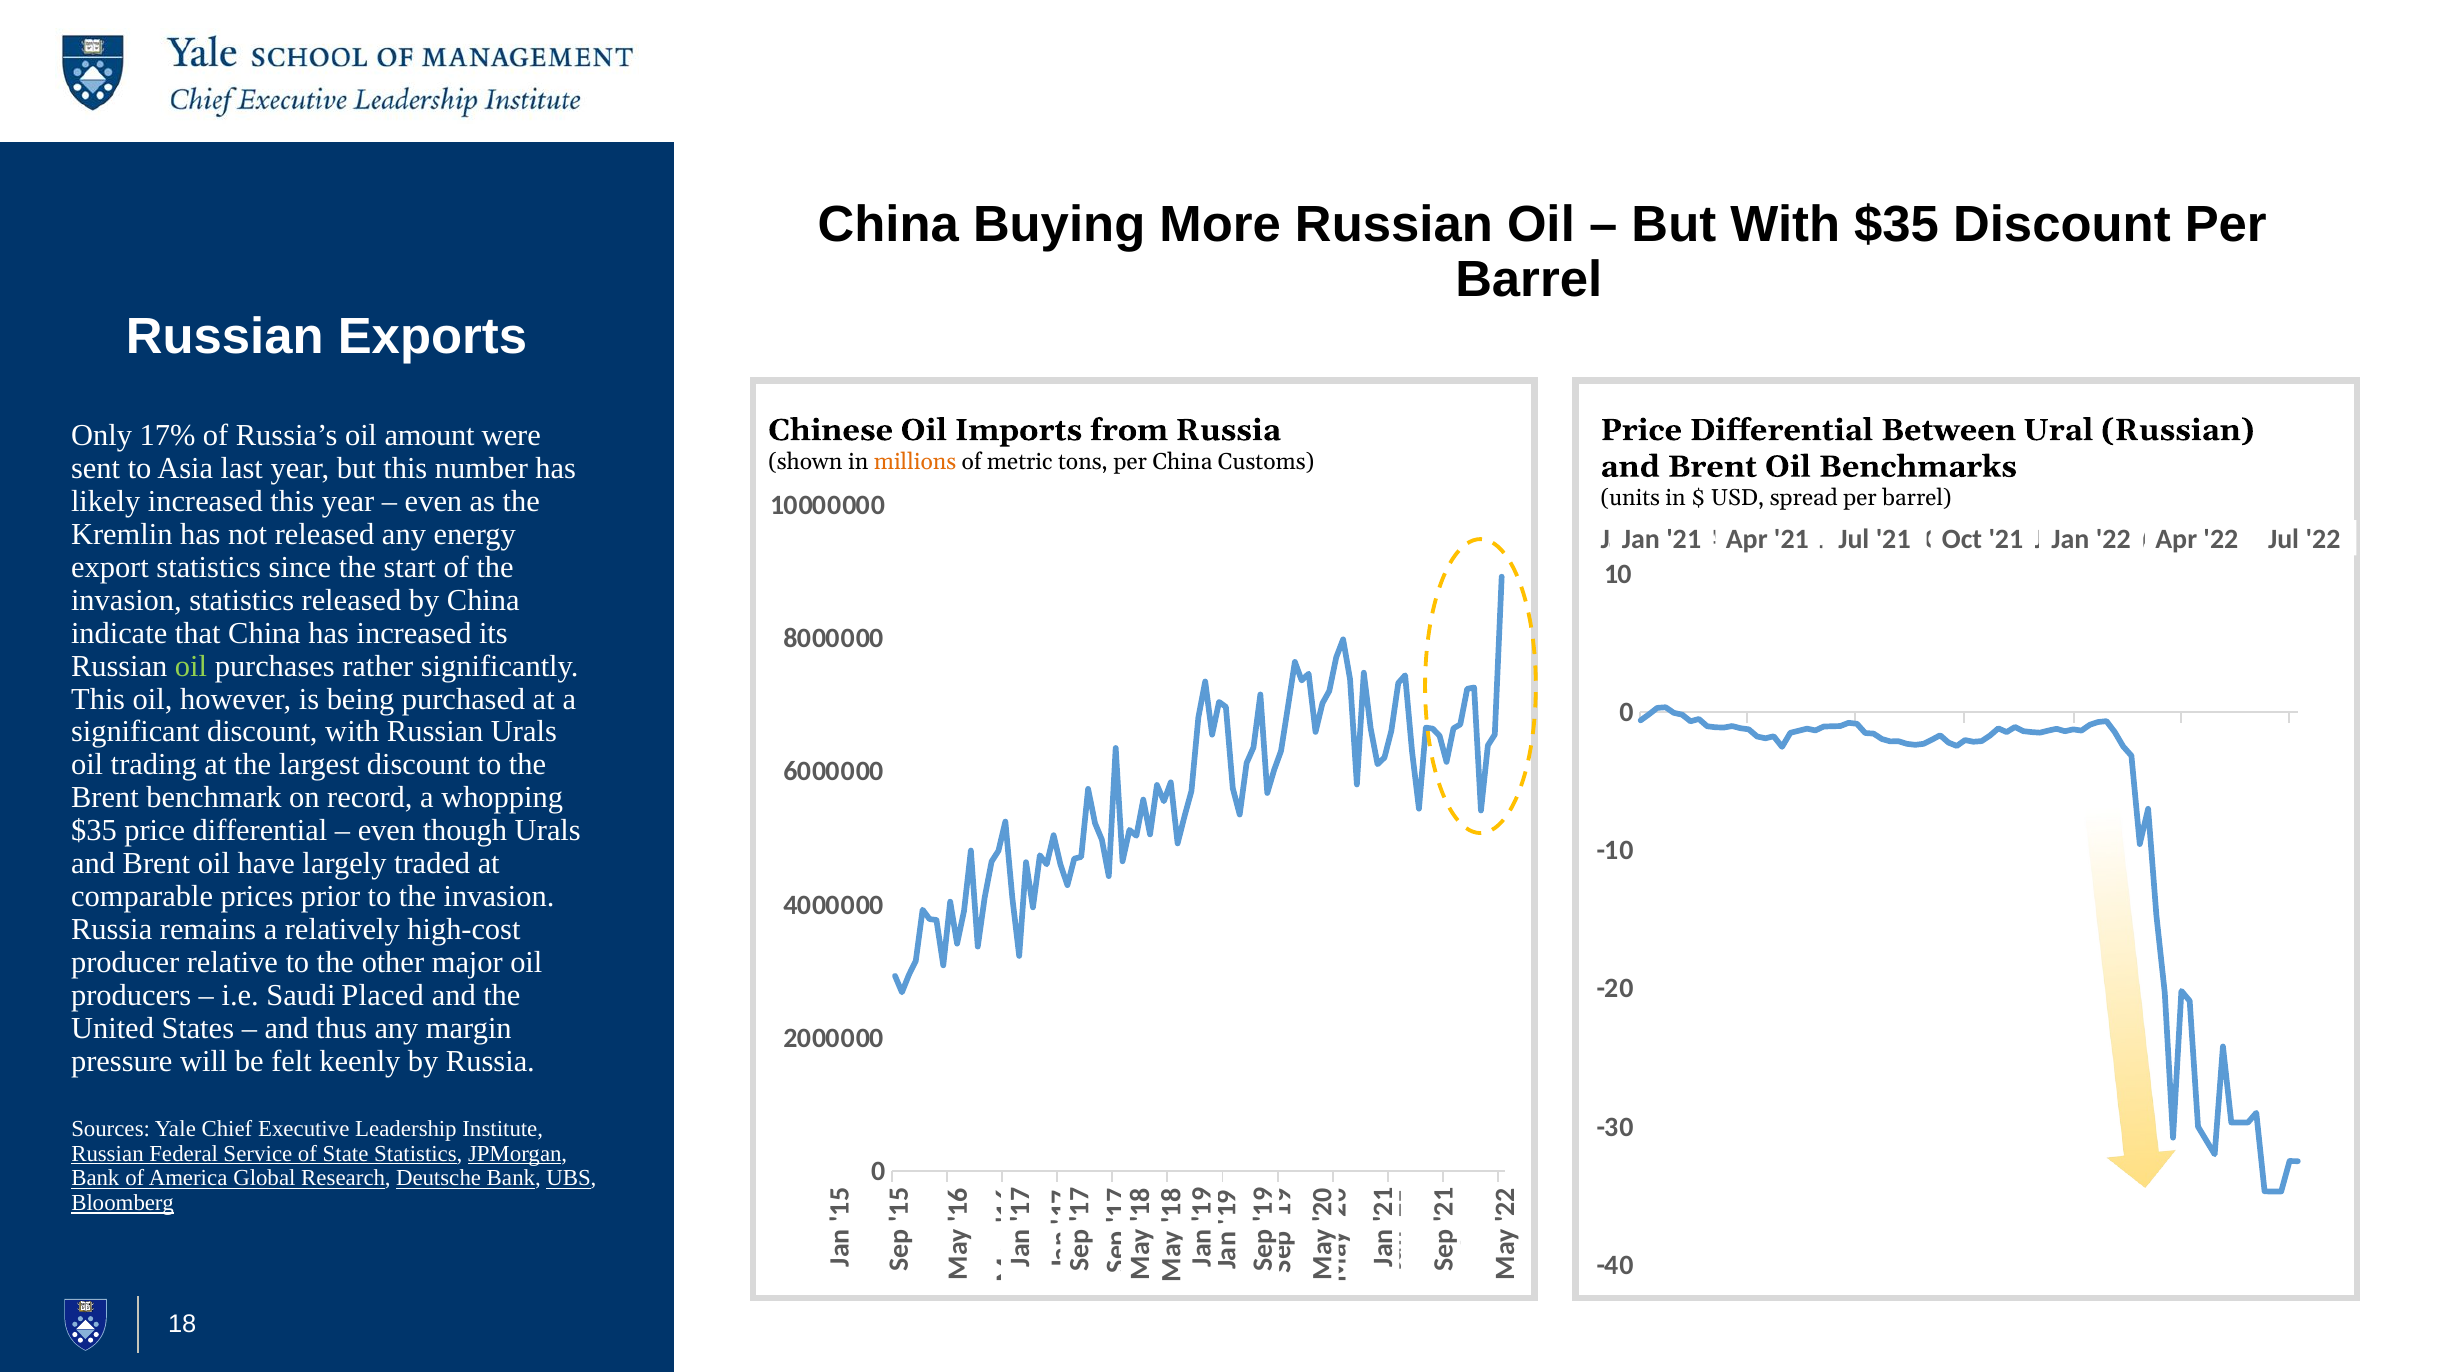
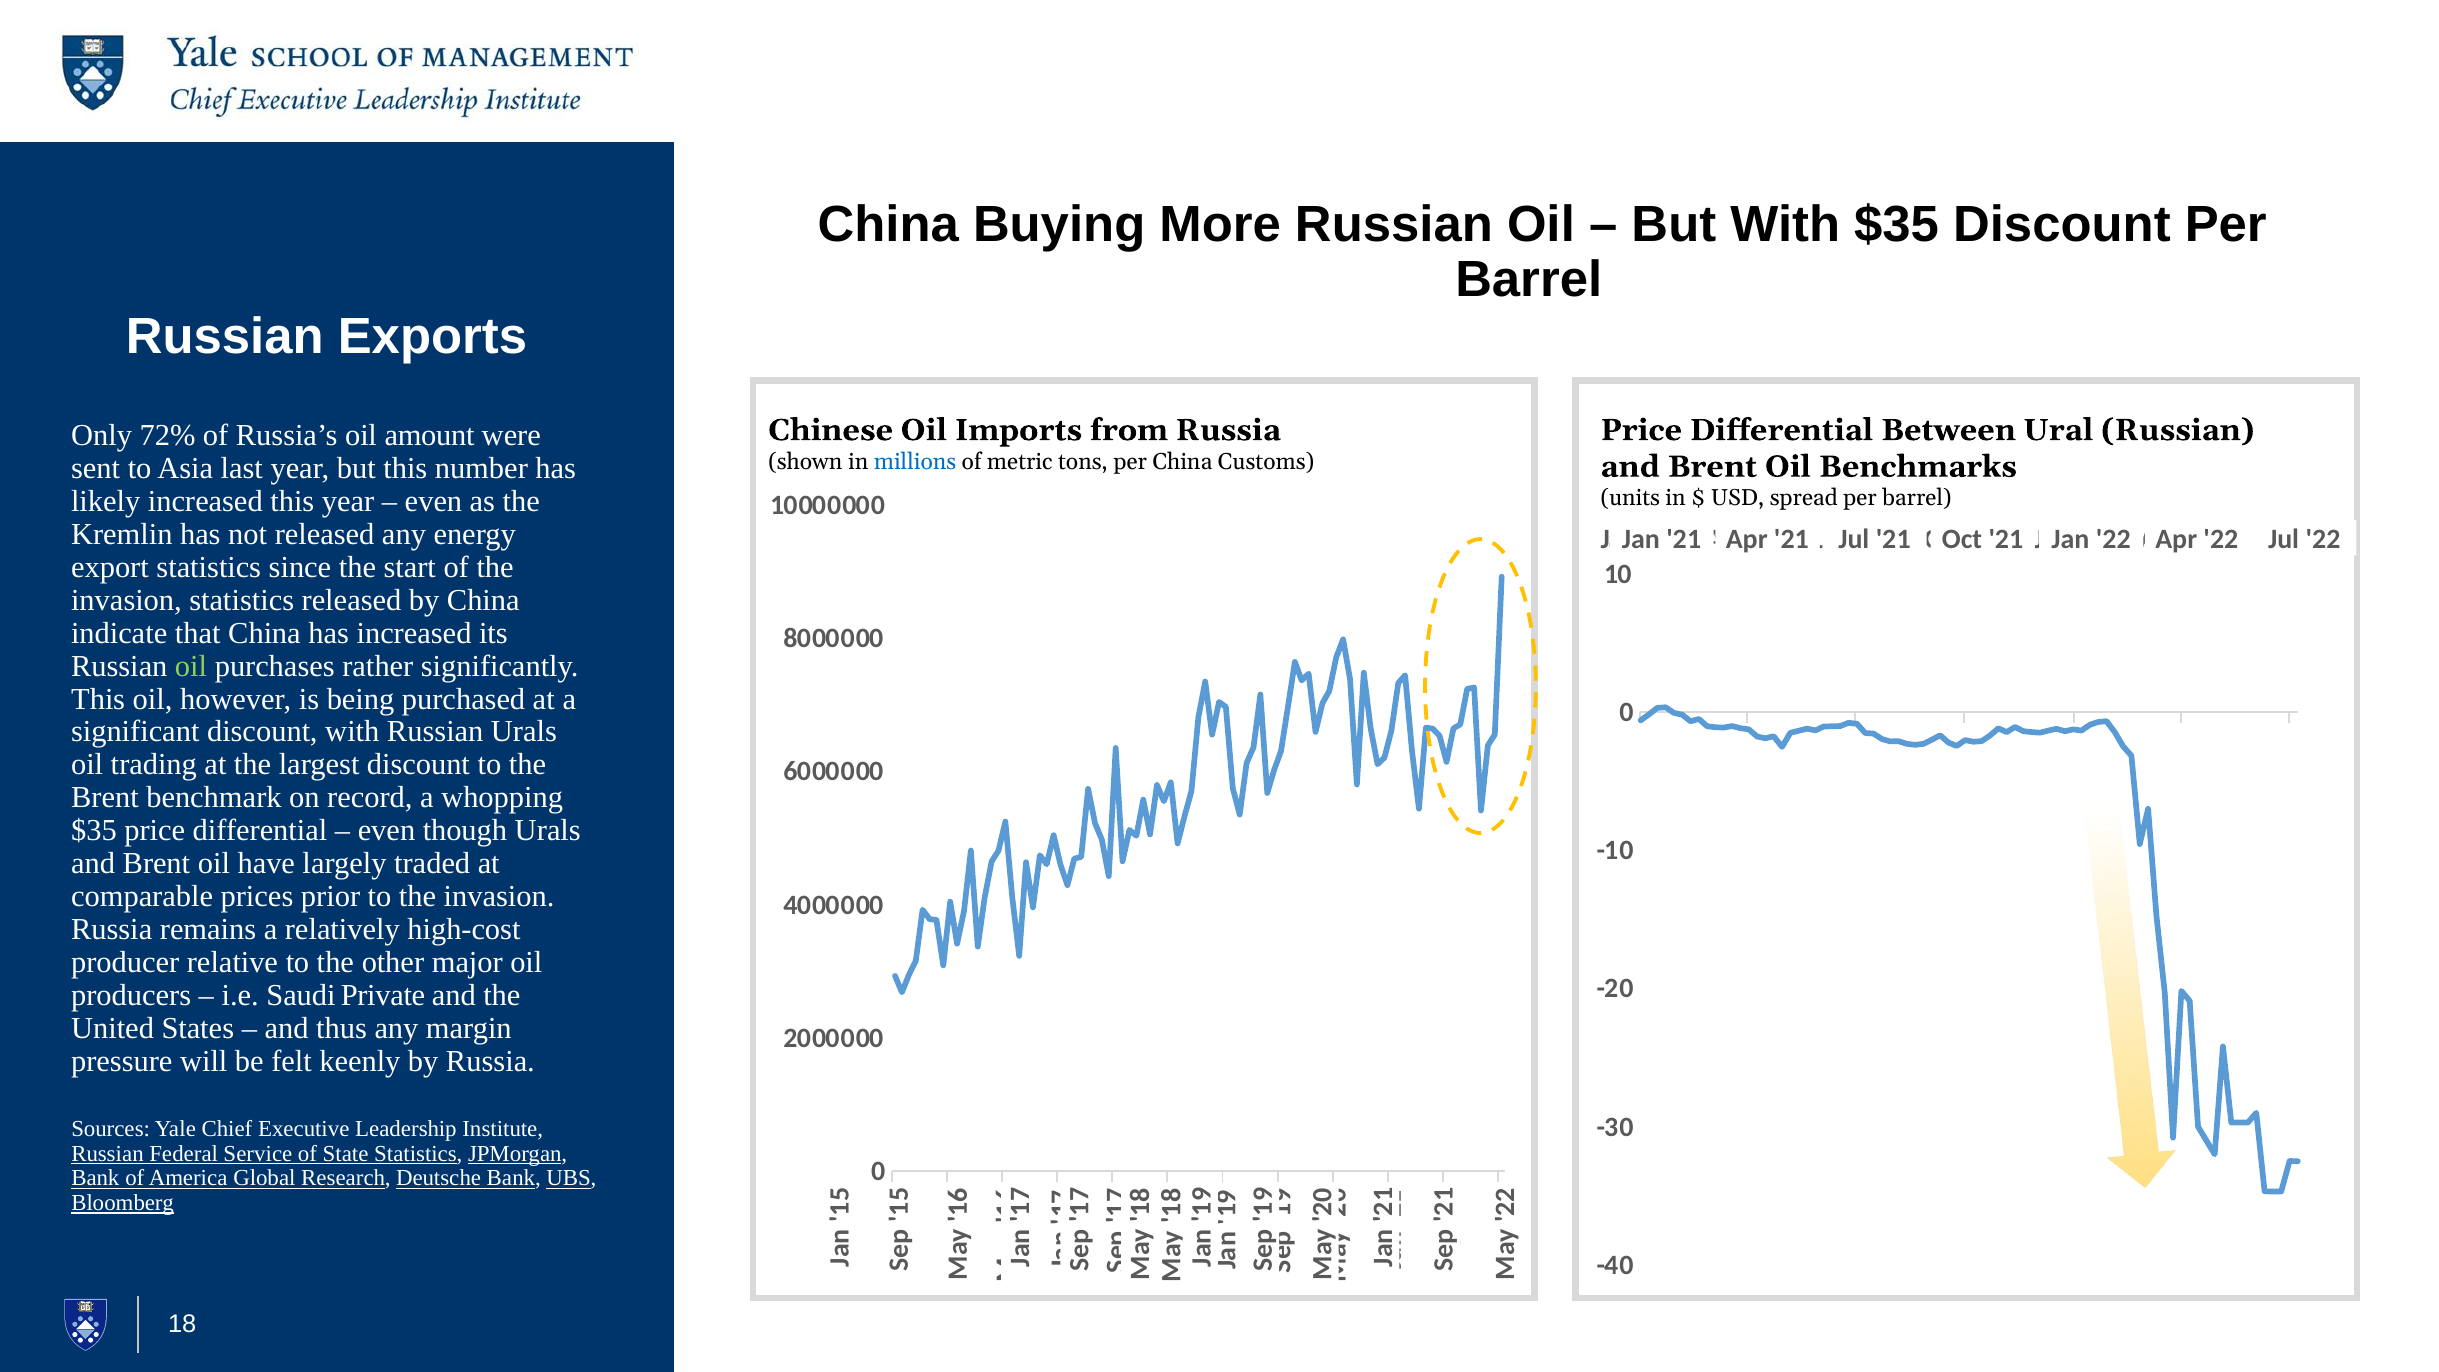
17%: 17% -> 72% (168, 436)
millions colour: orange -> blue (915, 462)
Placed: Placed -> Private (383, 995)
